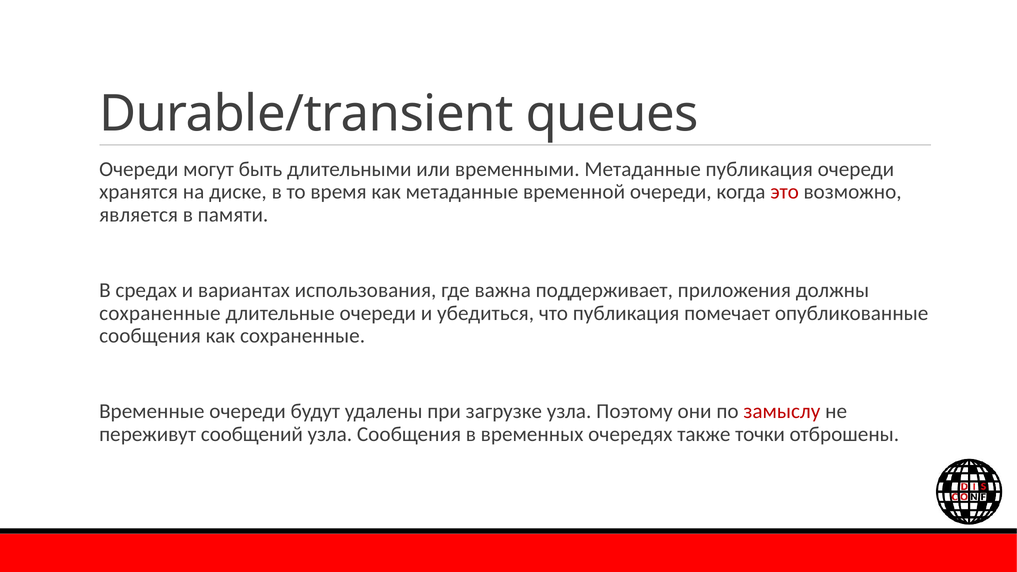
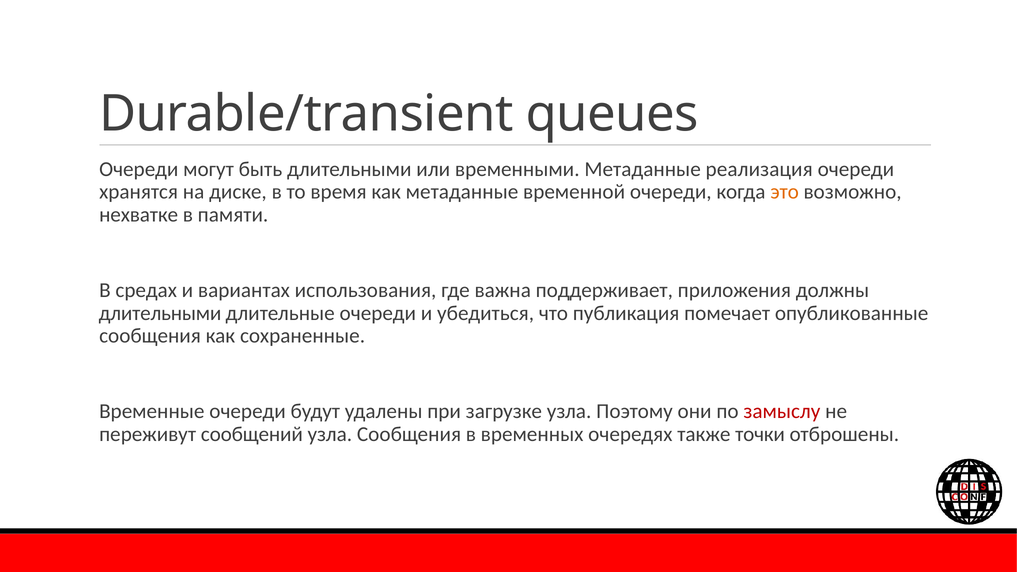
Метаданные публикация: публикация -> реализация (759, 169)
это colour: red -> orange (785, 192)
является: является -> нехватке (139, 215)
сохраненные: сохраненные -> длительными (160, 313)
